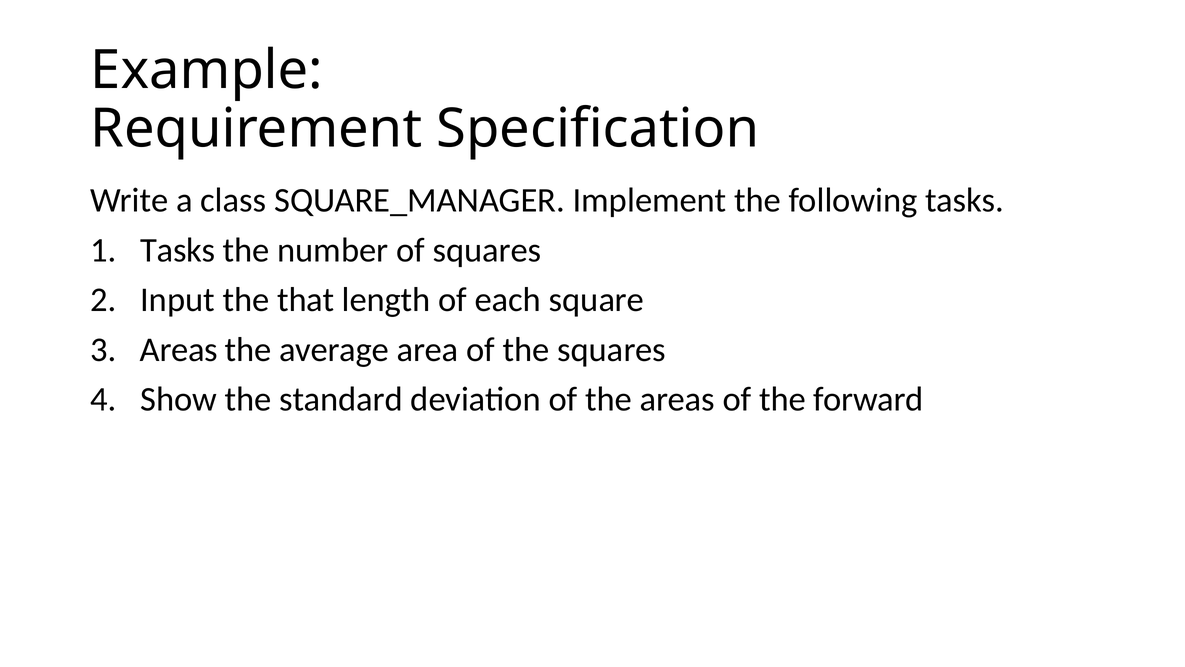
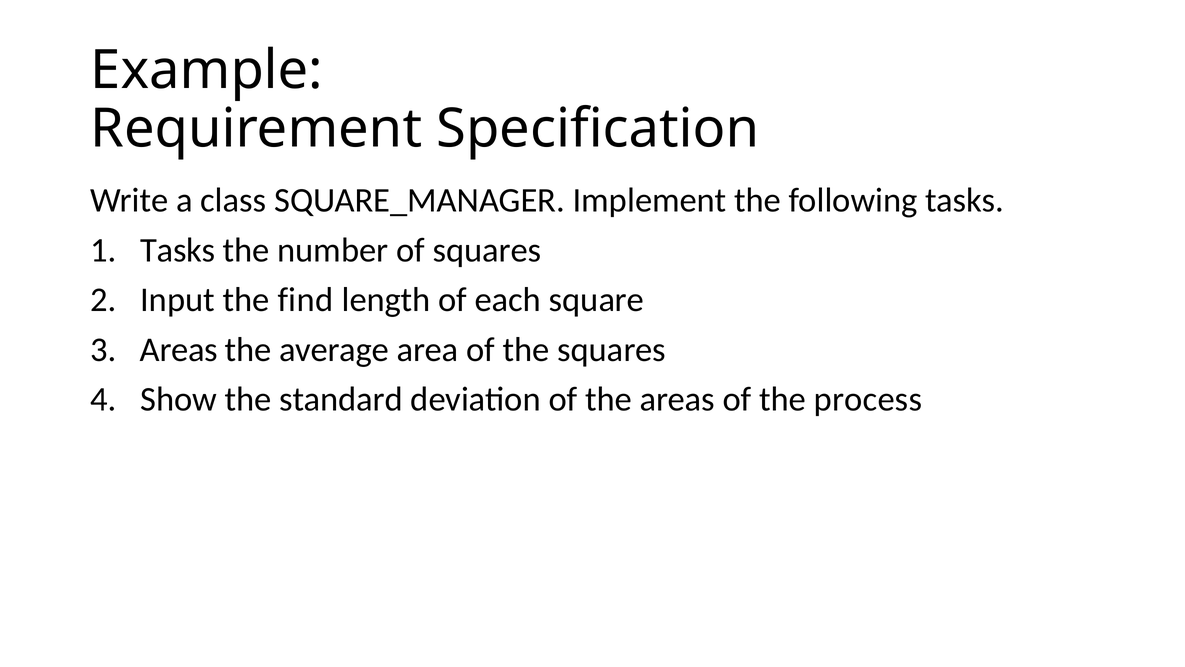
that: that -> find (305, 300)
forward: forward -> process (868, 399)
